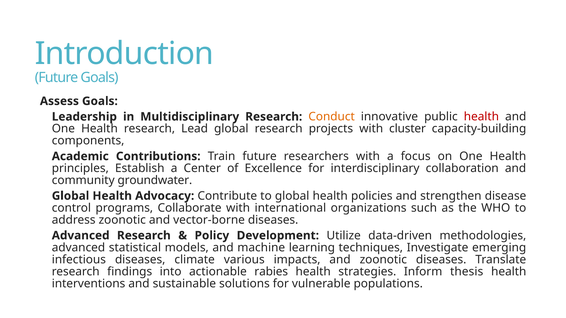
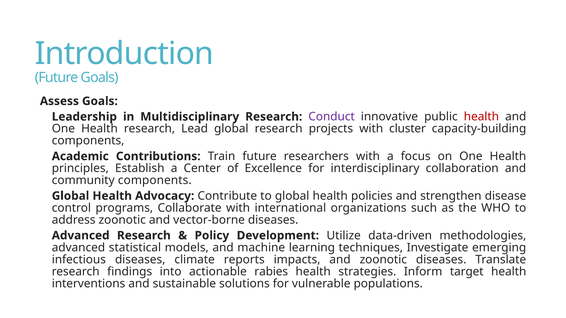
Conduct colour: orange -> purple (332, 117)
community groundwater: groundwater -> components (155, 181)
various: various -> reports (244, 260)
thesis: thesis -> target (467, 272)
